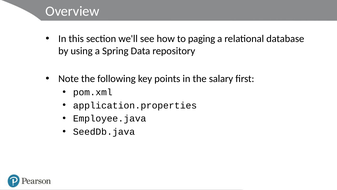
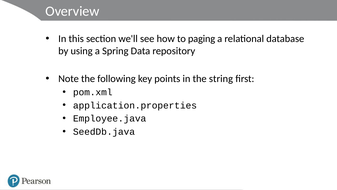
salary: salary -> string (221, 78)
